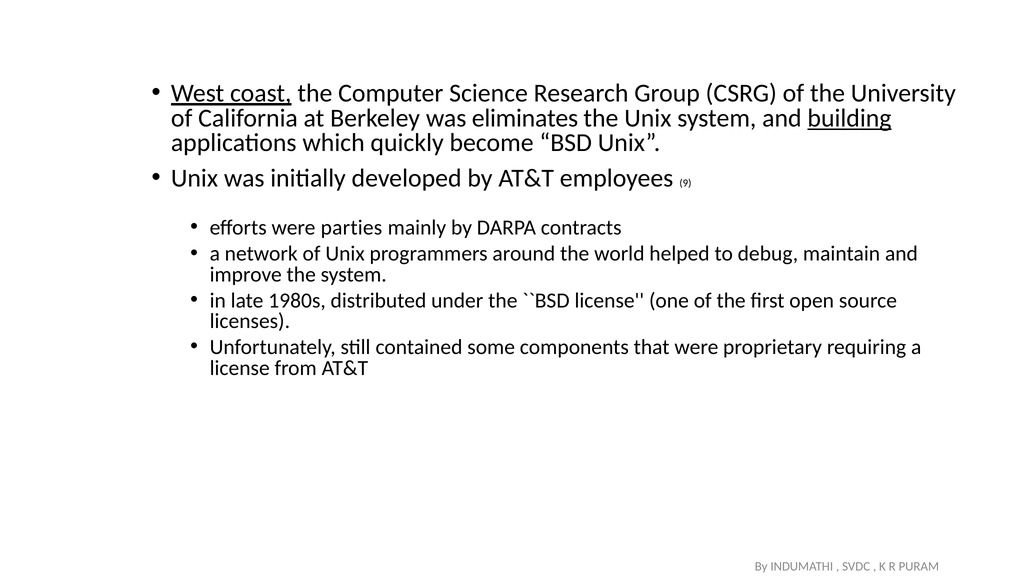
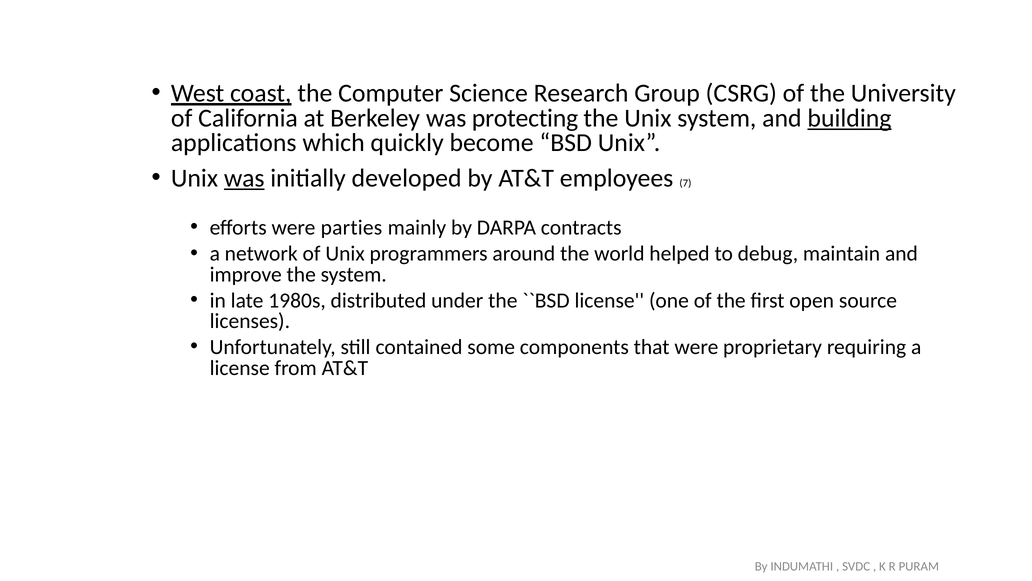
eliminates: eliminates -> protecting (525, 118)
was underline: none -> present (244, 178)
9: 9 -> 7 (685, 183)
